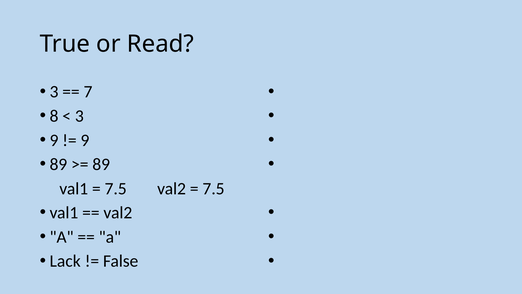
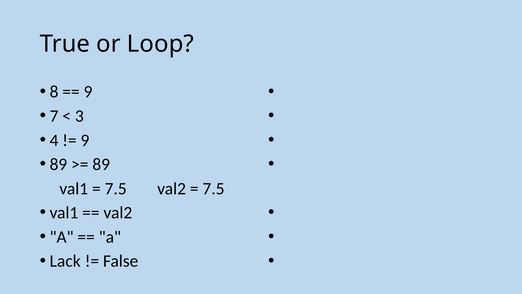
Read: Read -> Loop (160, 44)
3: 3 -> 8 (54, 92)
7: 7 -> 9 (88, 92)
8: 8 -> 7 (54, 116)
9: 9 -> 4 (54, 140)
